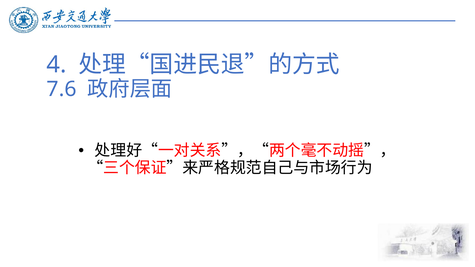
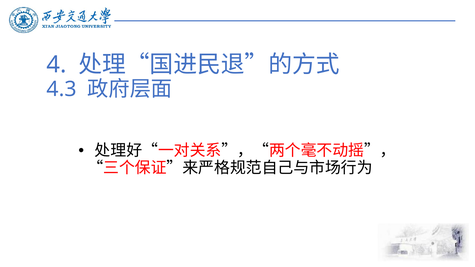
7.6: 7.6 -> 4.3 (62, 89)
